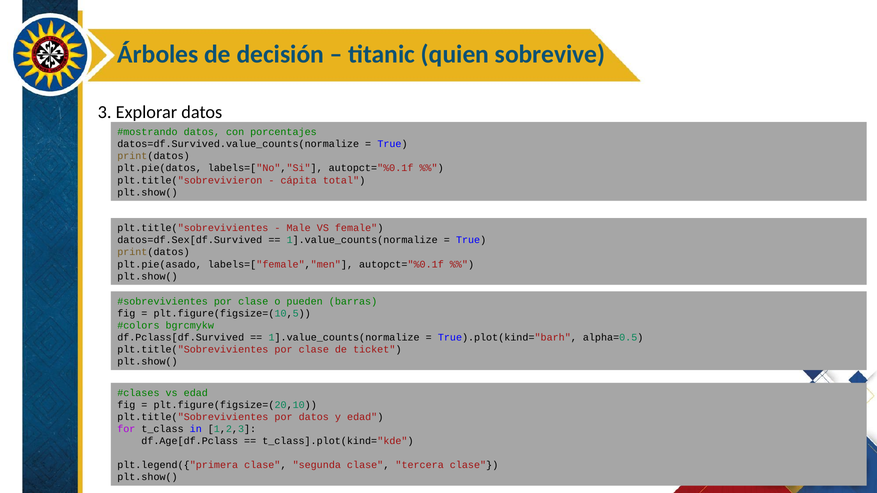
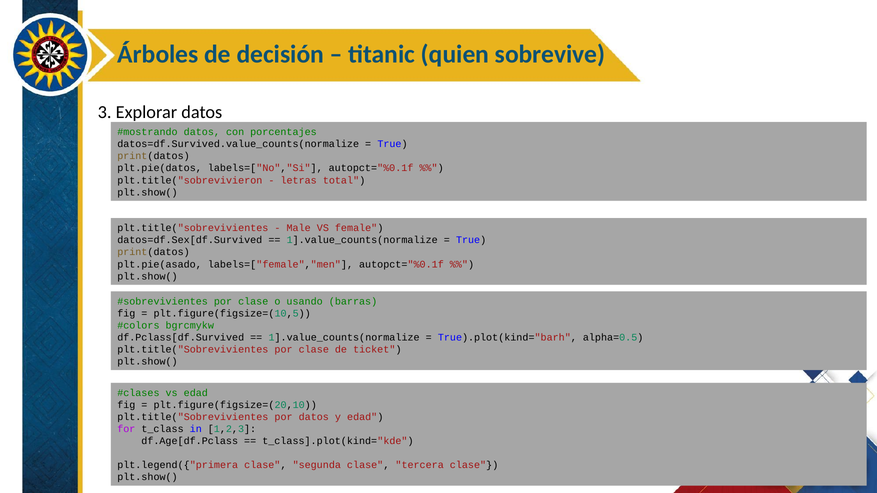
cápita: cápita -> letras (299, 180)
pueden: pueden -> usando (305, 301)
